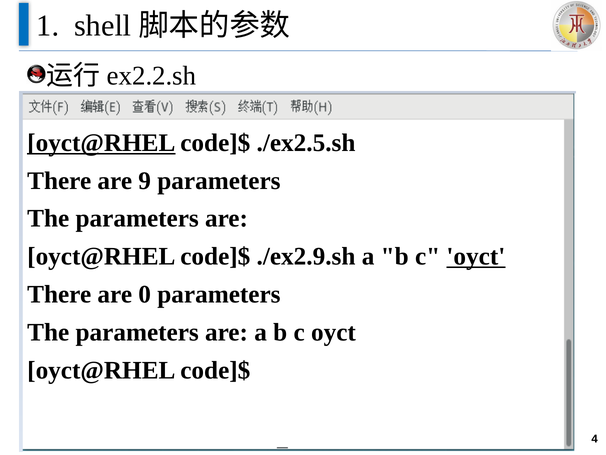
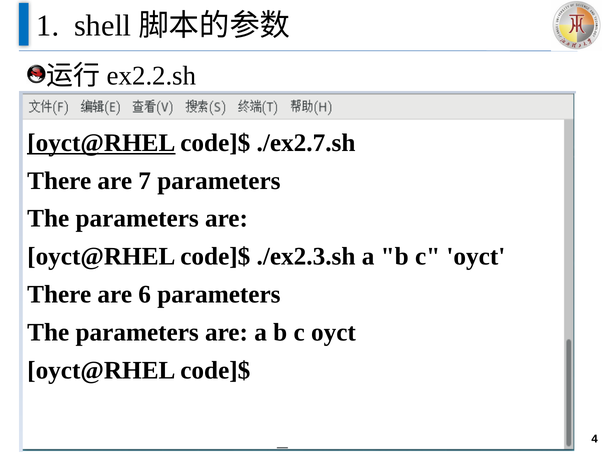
./ex2.5.sh: ./ex2.5.sh -> ./ex2.7.sh (306, 143)
9: 9 -> 7 (145, 181)
./ex2.9.sh: ./ex2.9.sh -> ./ex2.3.sh (306, 256)
oyct underline: present -> none (476, 256)
0: 0 -> 6 (145, 294)
